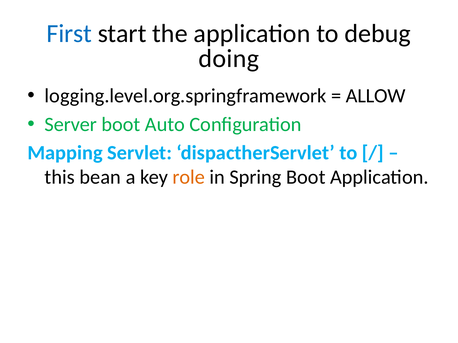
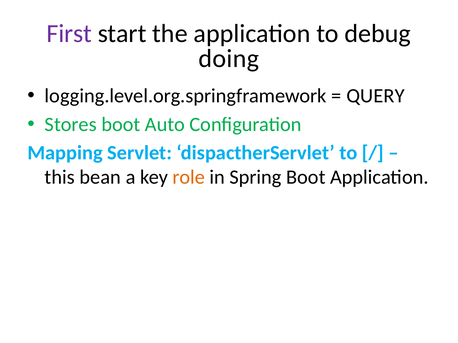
First colour: blue -> purple (69, 34)
ALLOW: ALLOW -> QUERY (376, 96)
Server: Server -> Stores (71, 125)
